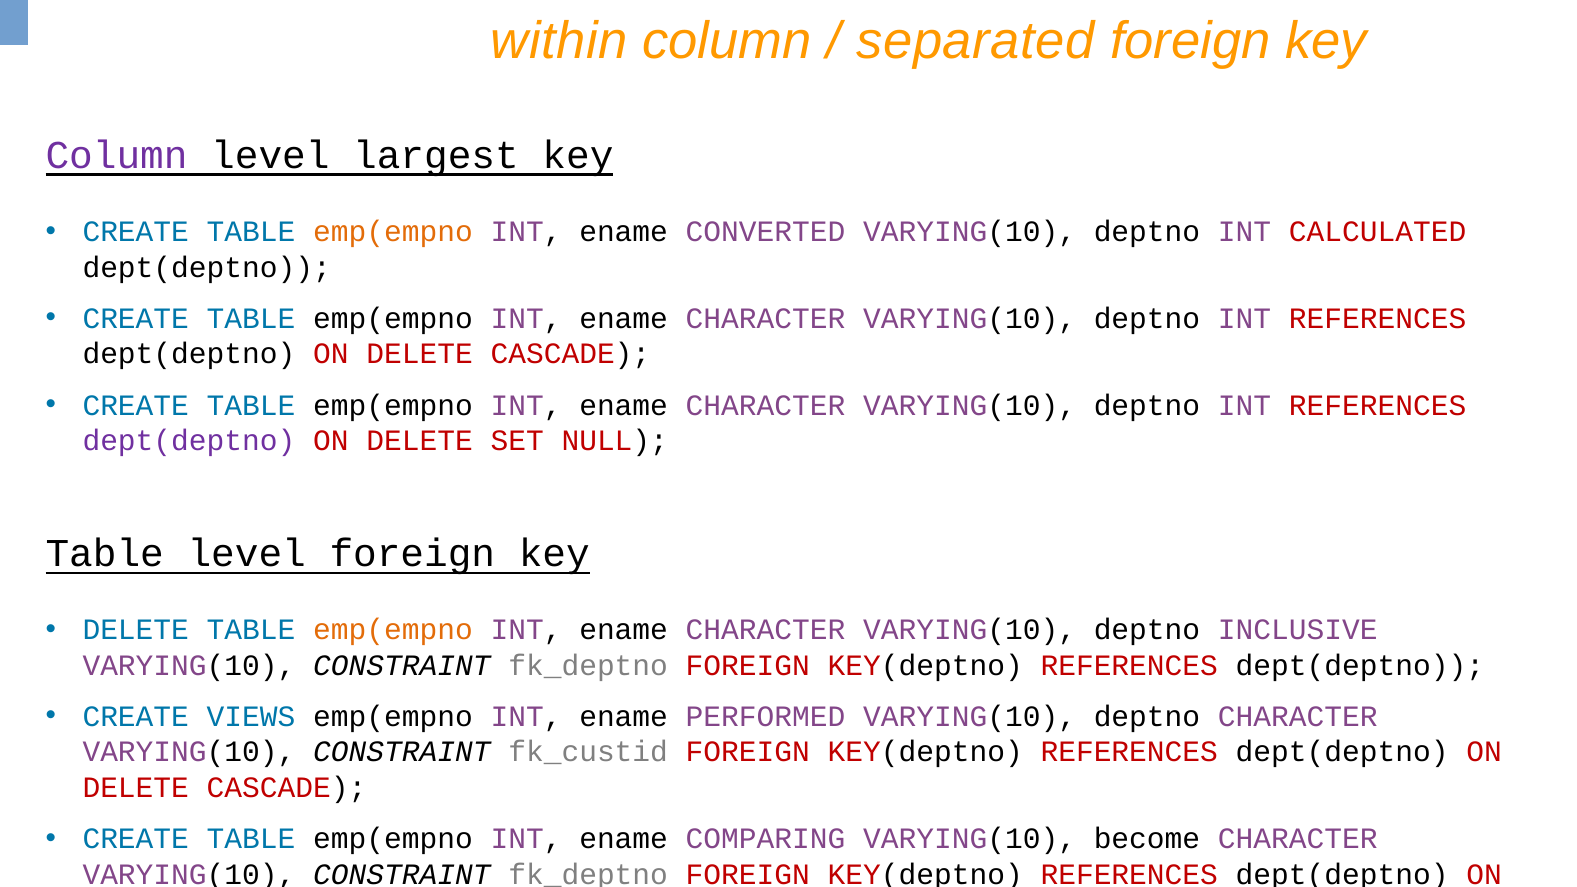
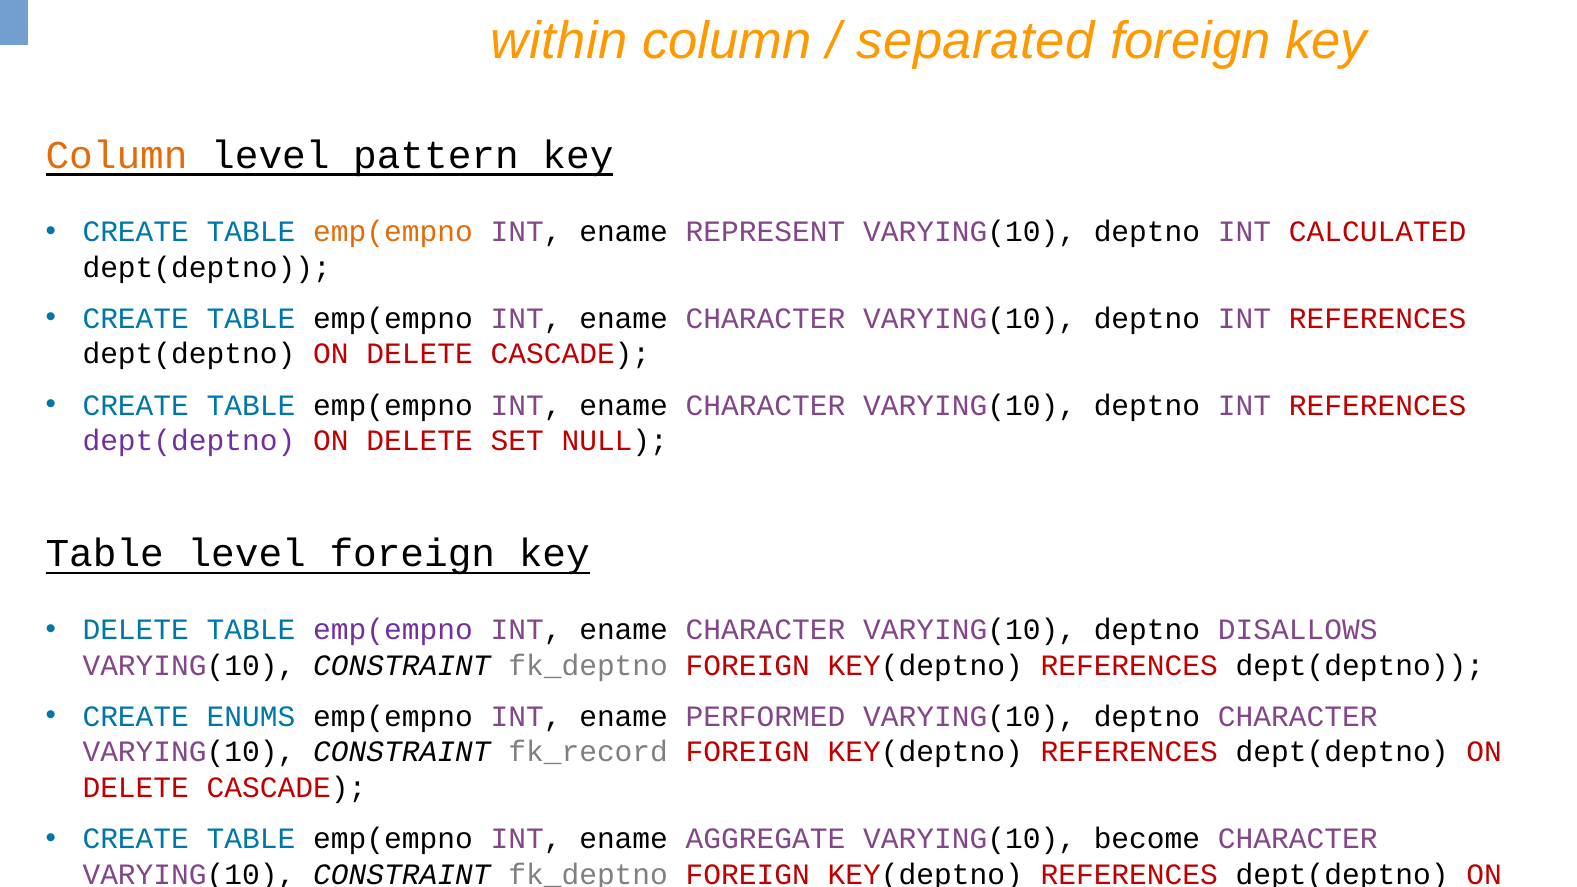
Column colour: purple -> orange (117, 156)
largest: largest -> pattern (436, 156)
CONVERTED: CONVERTED -> REPRESENT (766, 232)
emp(empno colour: orange -> purple (393, 630)
INCLUSIVE: INCLUSIVE -> DISALLOWS (1298, 630)
VIEWS: VIEWS -> ENUMS (251, 717)
fk_custid: fk_custid -> fk_record (588, 752)
COMPARING: COMPARING -> AGGREGATE (766, 839)
